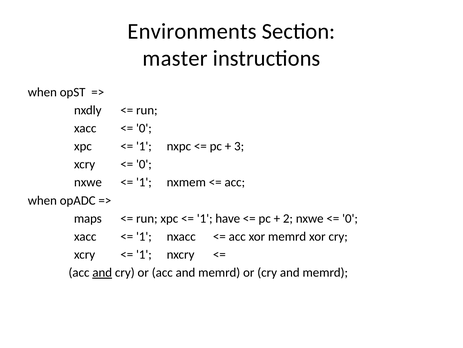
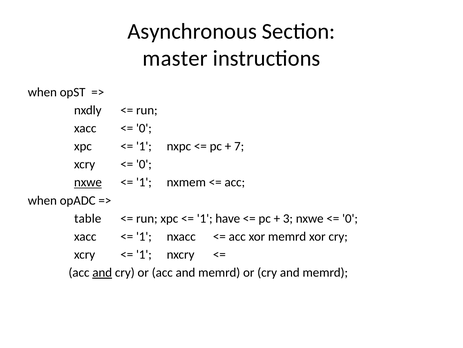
Environments: Environments -> Asynchronous (192, 31)
3: 3 -> 7 (239, 146)
nxwe underline: none -> present (88, 182)
maps: maps -> table (88, 218)
2: 2 -> 3 (288, 218)
